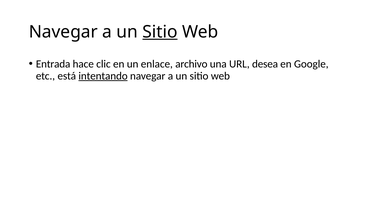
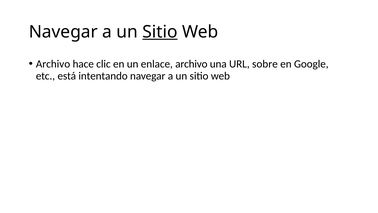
Entrada: Entrada -> Archivo (53, 64)
desea: desea -> sobre (265, 64)
intentando underline: present -> none (103, 76)
